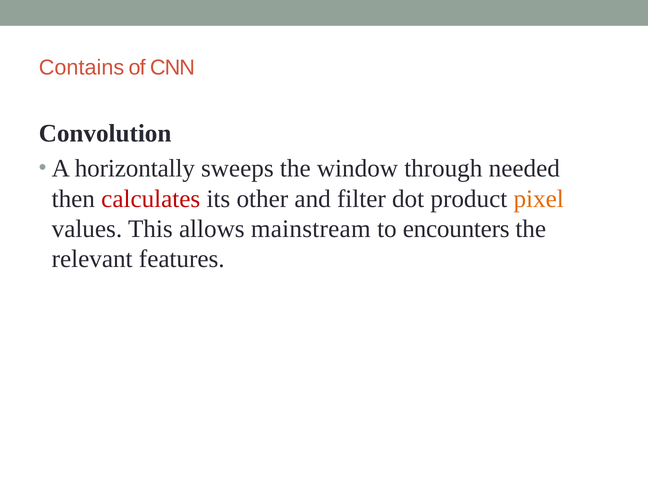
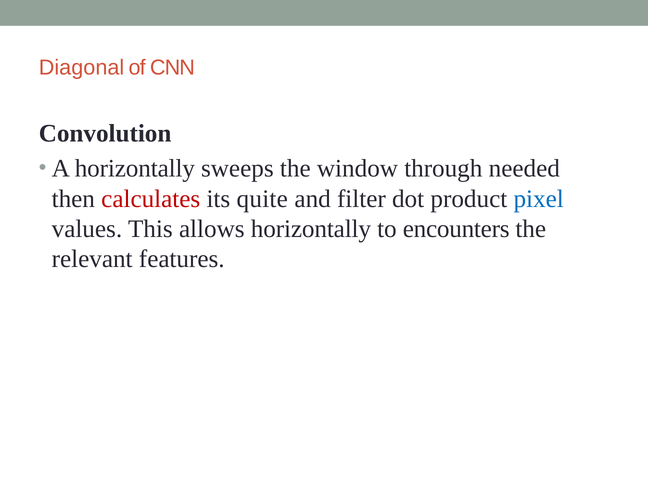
Contains: Contains -> Diagonal (82, 67)
other: other -> quite (262, 199)
pixel colour: orange -> blue (539, 199)
allows mainstream: mainstream -> horizontally (311, 229)
